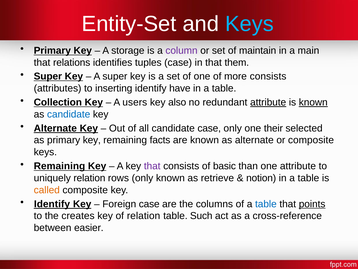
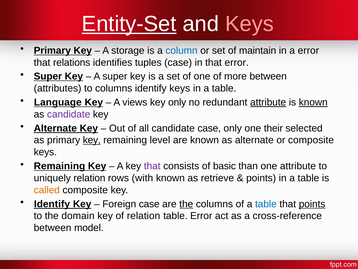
Entity-Set underline: none -> present (129, 24)
Keys colour: light blue -> pink (249, 24)
column colour: purple -> blue (182, 50)
a main: main -> error (308, 50)
that them: them -> error (237, 62)
more consists: consists -> between (268, 76)
to inserting: inserting -> columns (114, 88)
identify have: have -> keys (180, 88)
Collection: Collection -> Language (58, 102)
users: users -> views (135, 102)
key also: also -> only (177, 102)
candidate colour: blue -> purple (69, 114)
key underline: none -> present (92, 140)
facts: facts -> level (160, 140)
rows only: only -> with (142, 178)
notion: notion -> points (261, 178)
the underline: none -> present (186, 204)
creates: creates -> domain (78, 216)
table Such: Such -> Error (201, 216)
easier: easier -> model (89, 227)
